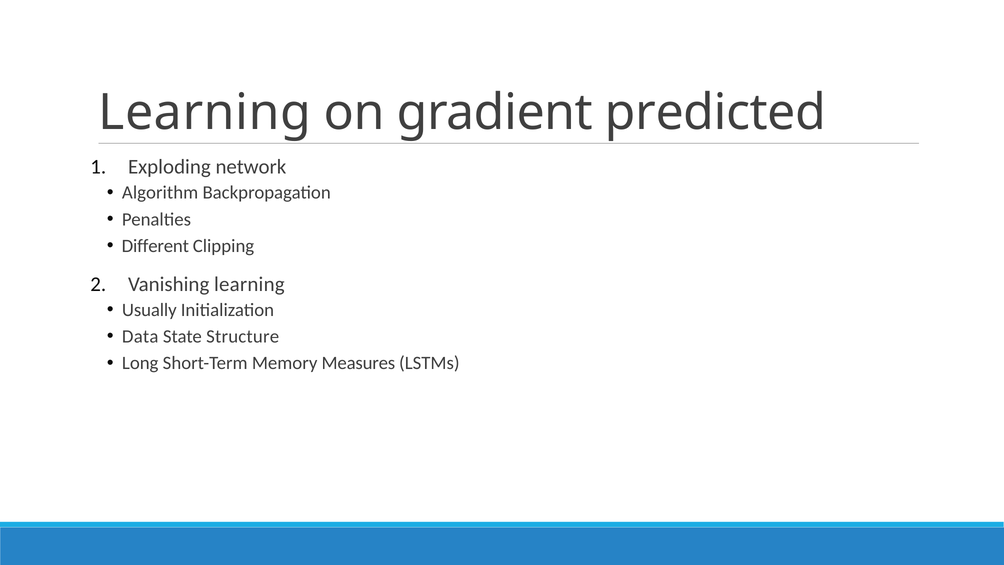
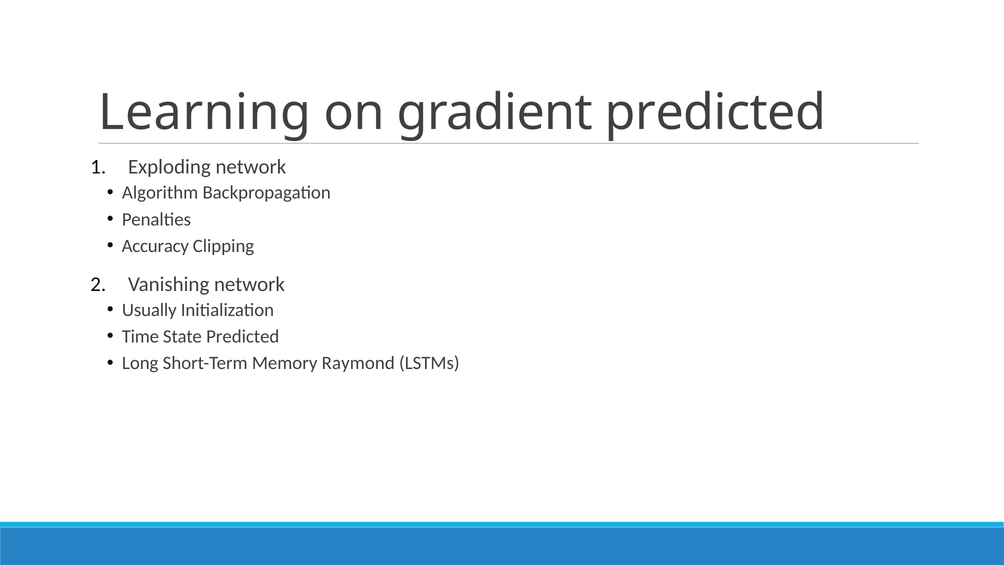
Different: Different -> Accuracy (155, 246)
Vanishing learning: learning -> network (249, 284)
Data: Data -> Time (140, 336)
State Structure: Structure -> Predicted (243, 336)
Measures: Measures -> Raymond (358, 363)
